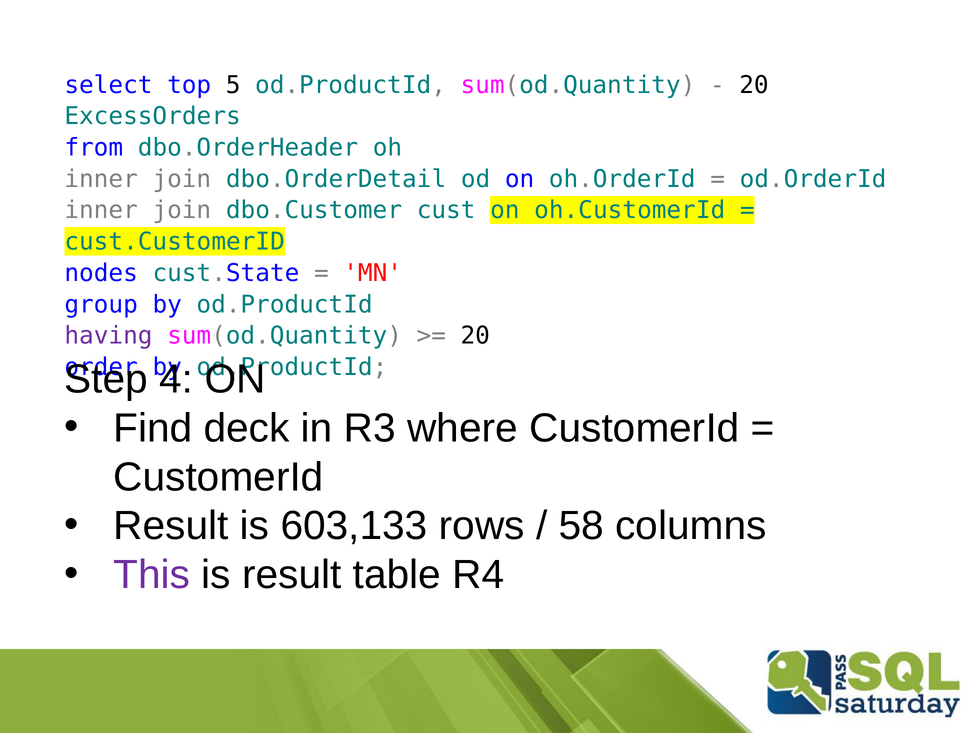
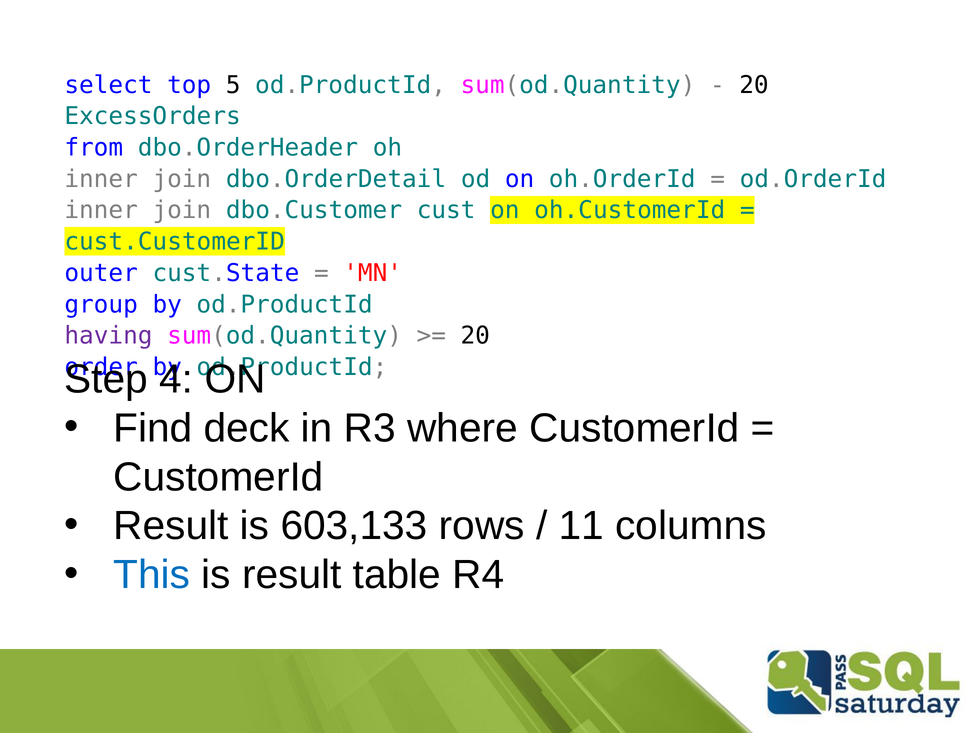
nodes: nodes -> outer (101, 273)
58: 58 -> 11 (581, 526)
This colour: purple -> blue (152, 575)
